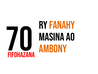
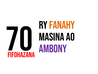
ambony colour: orange -> purple (53, 48)
